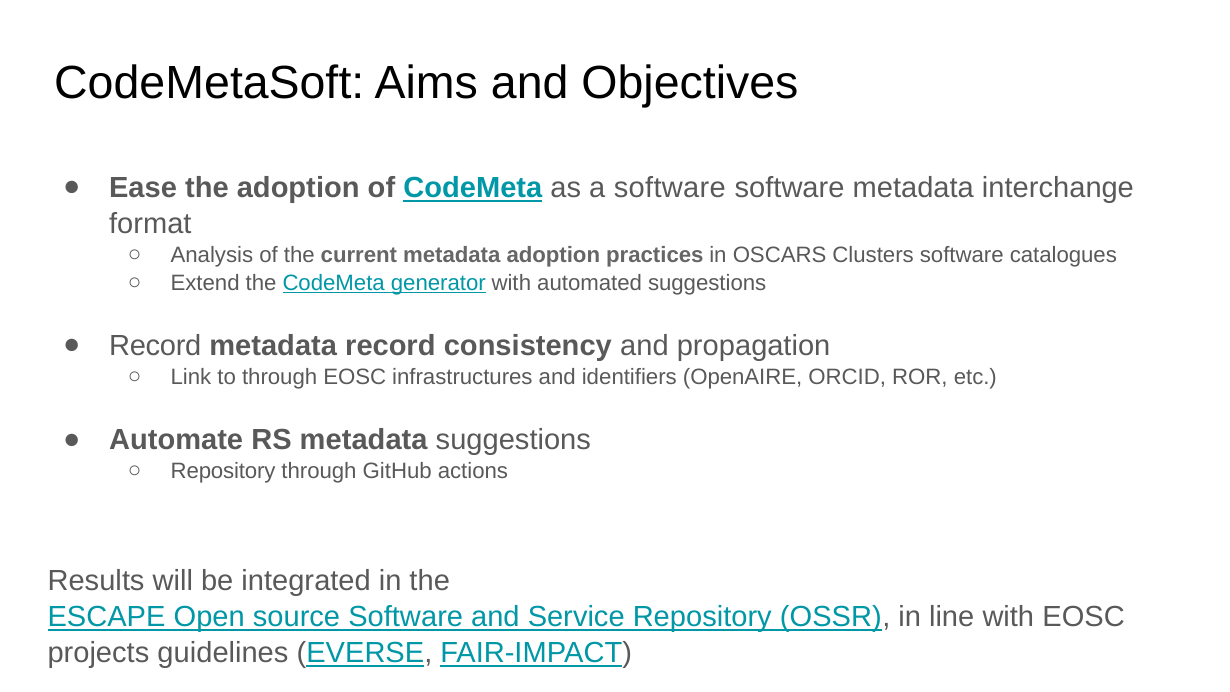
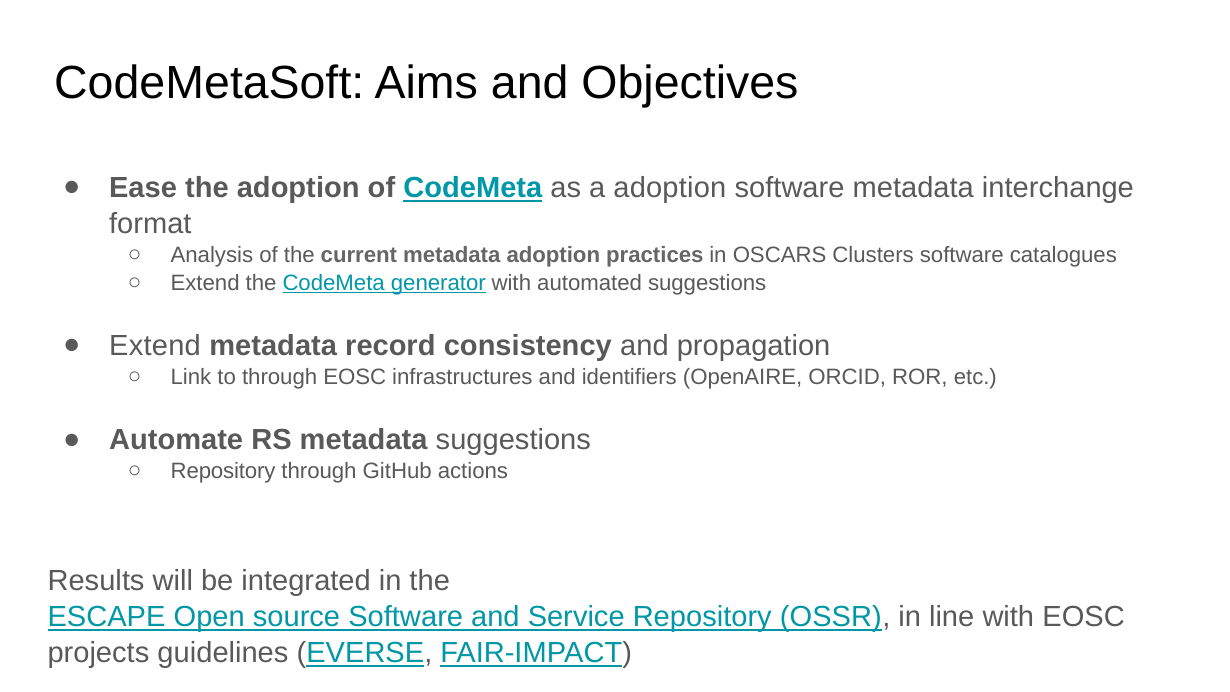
a software: software -> adoption (670, 188)
Record: Record -> Extend (155, 346)
